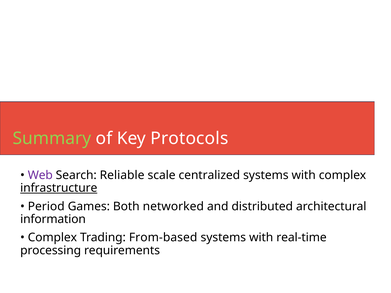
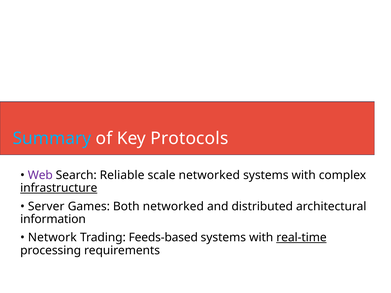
Summary colour: light green -> light blue (52, 139)
scale centralized: centralized -> networked (209, 175)
Period: Period -> Server (46, 206)
Complex: Complex -> Network (52, 238)
From-based: From-based -> Feeds-based (163, 238)
real-time underline: none -> present (301, 238)
